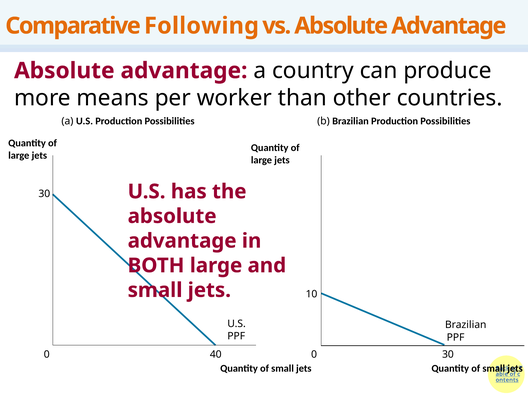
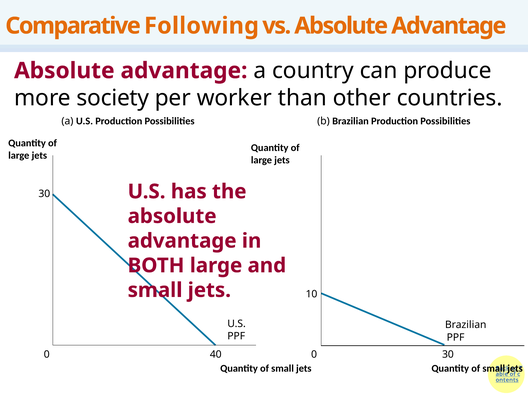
means: means -> society (113, 98)
